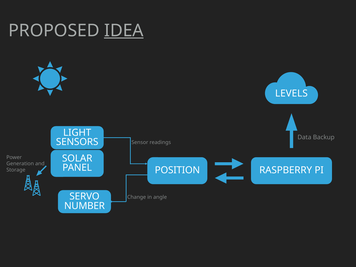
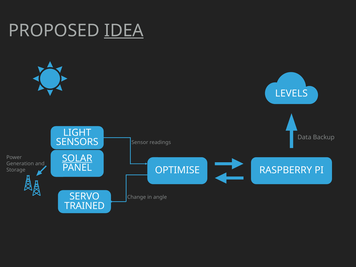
SOLAR underline: none -> present (77, 158)
POSITION: POSITION -> OPTIMISE (177, 170)
NUMBER: NUMBER -> TRAINED (85, 206)
